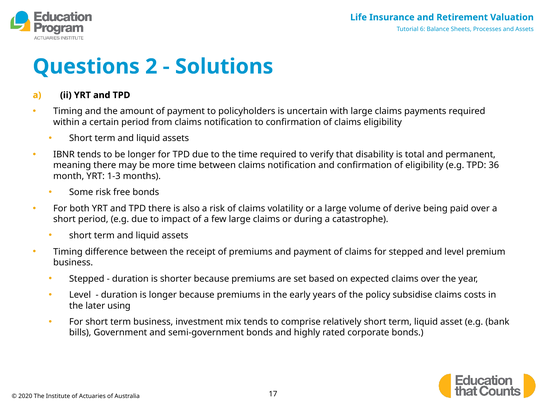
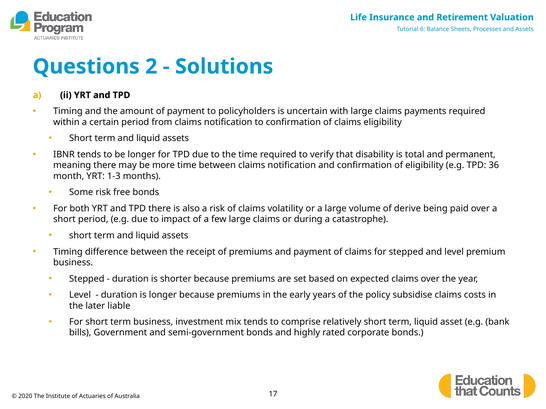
using: using -> liable (119, 306)
